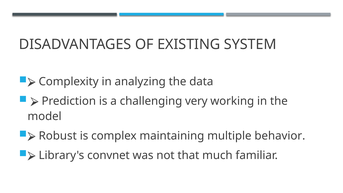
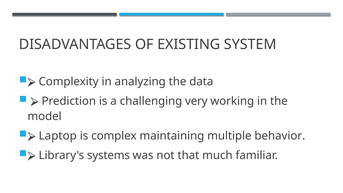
Robust: Robust -> Laptop (58, 136)
convnet: convnet -> systems (108, 155)
